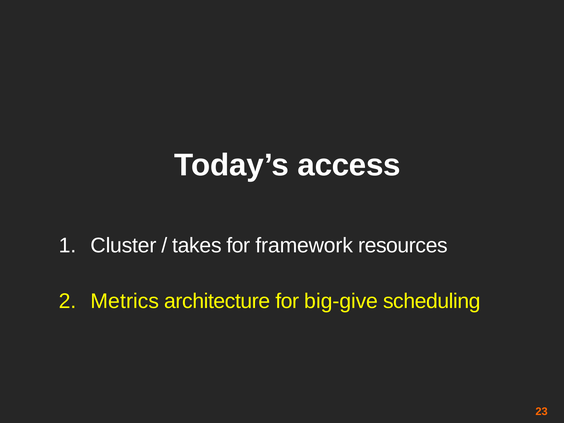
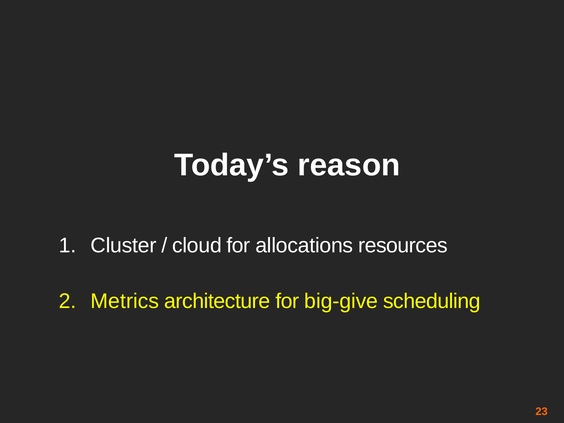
access: access -> reason (349, 165)
takes: takes -> cloud (197, 245)
framework: framework -> allocations (304, 245)
